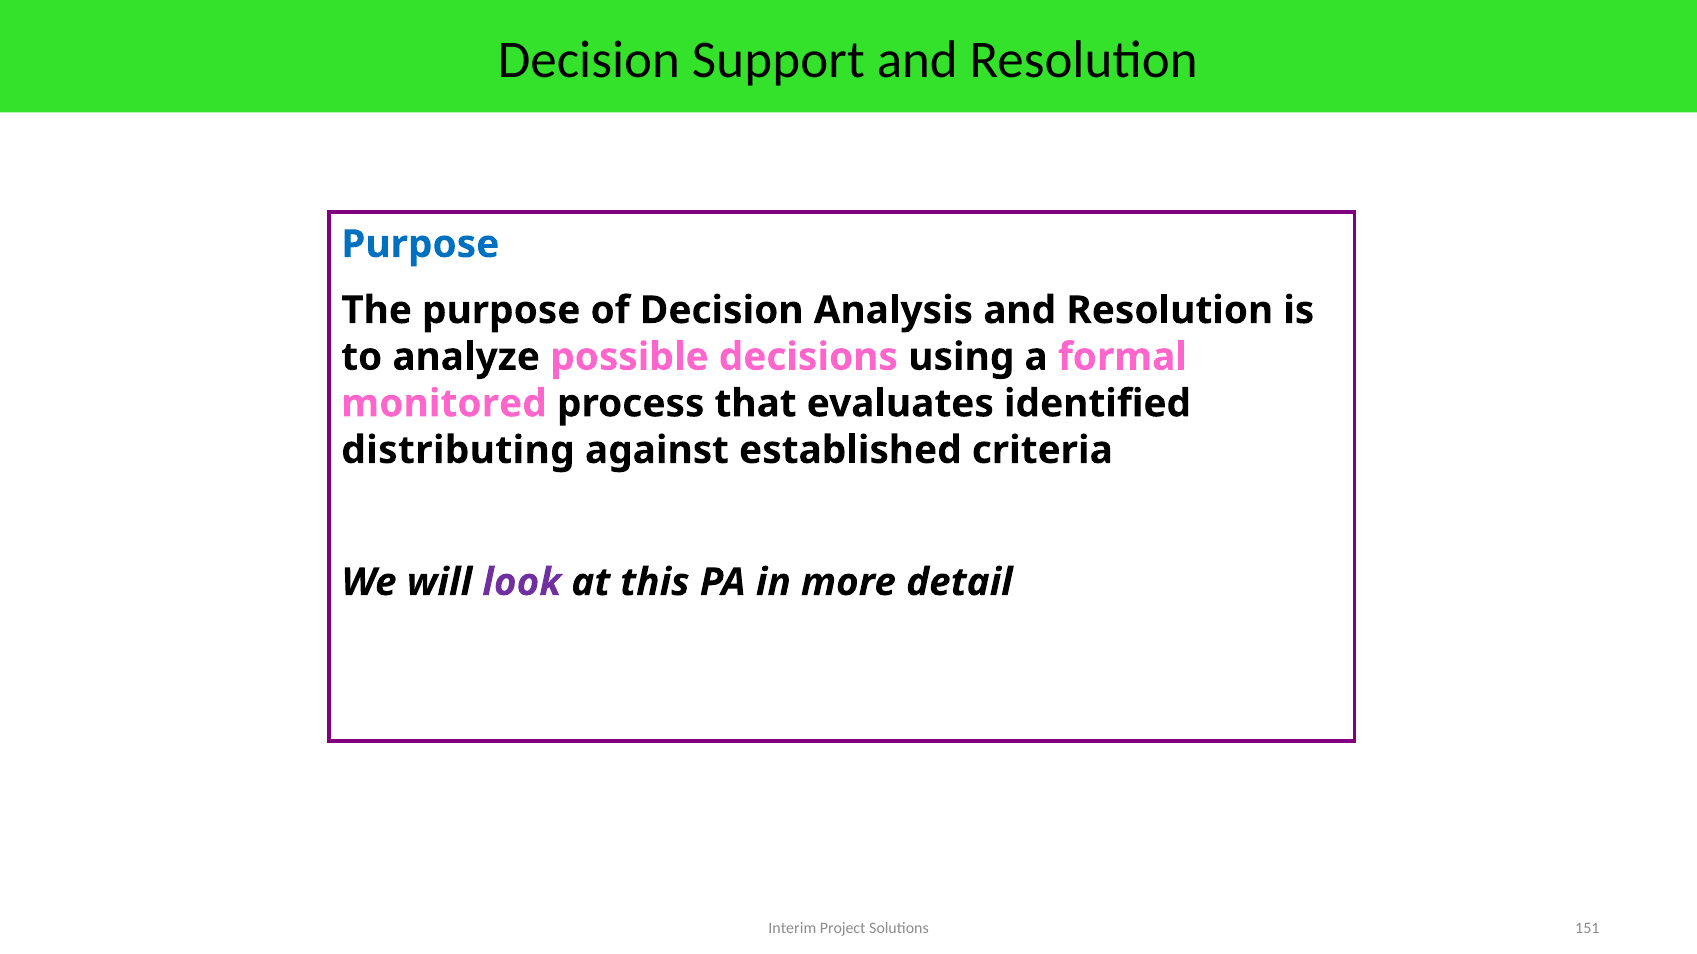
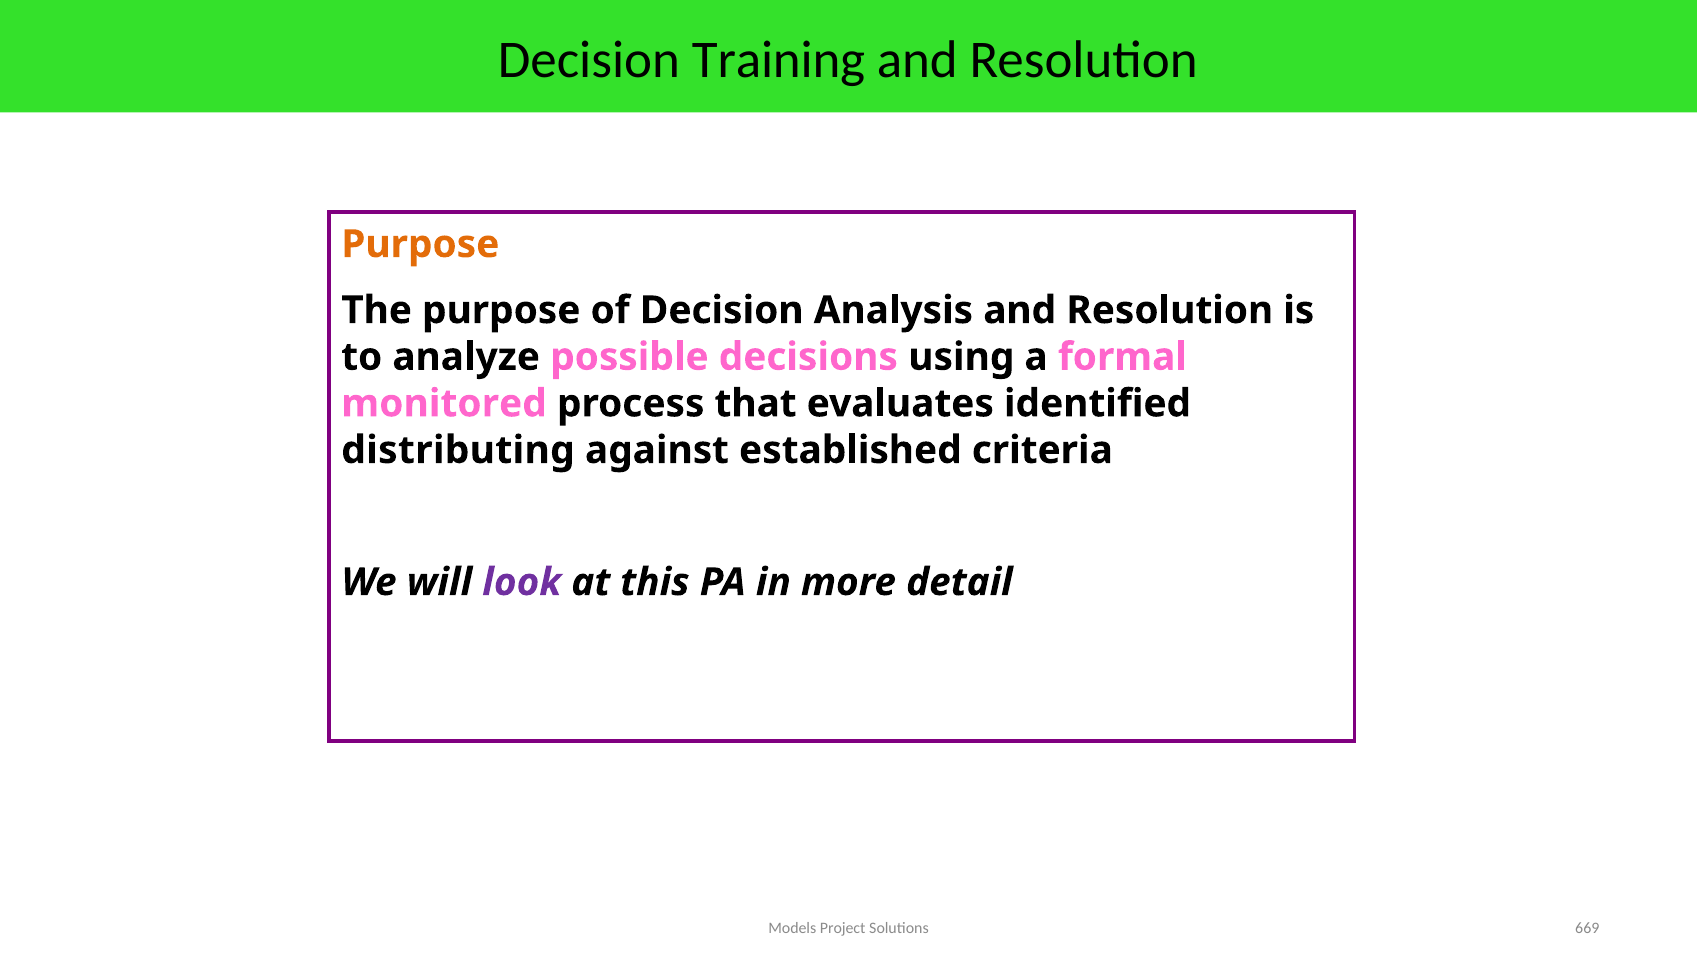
Support: Support -> Training (779, 60)
Purpose colour: blue -> orange (420, 244)
Interim: Interim -> Models (792, 928)
151: 151 -> 669 (1587, 928)
